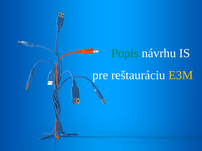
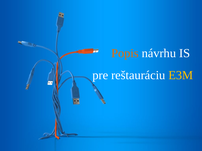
Popis colour: green -> orange (125, 53)
